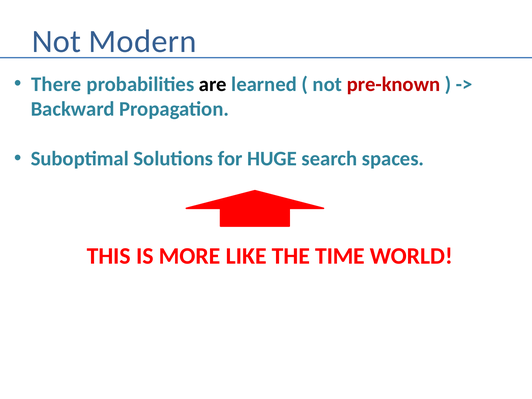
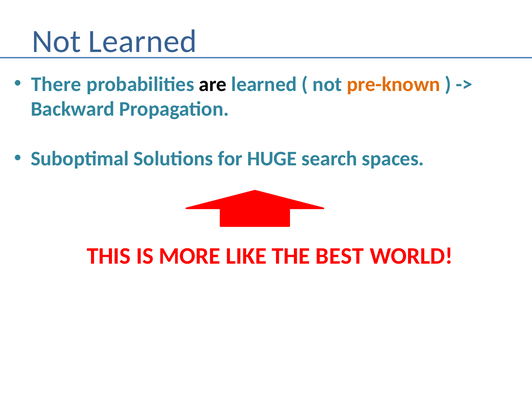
Not Modern: Modern -> Learned (143, 41)
pre-known colour: red -> orange (393, 84)
TIME: TIME -> BEST (340, 256)
